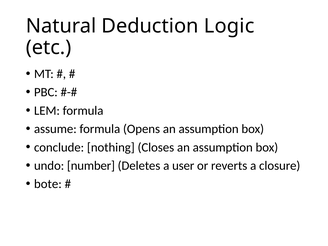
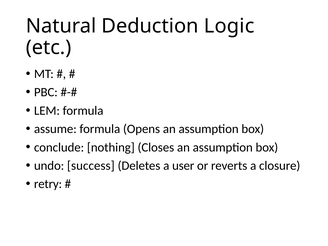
number: number -> success (91, 166)
bote: bote -> retry (48, 184)
